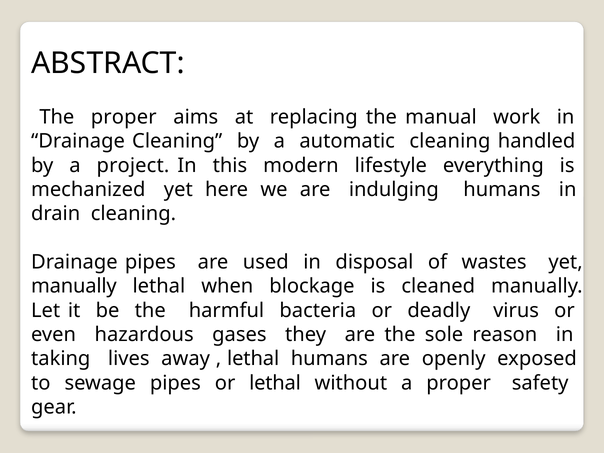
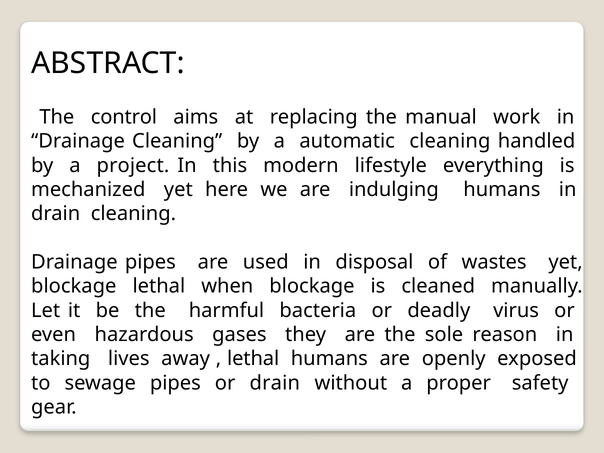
The proper: proper -> control (124, 117)
manually: manually -> blockage (74, 286)
or lethal: lethal -> drain (275, 383)
